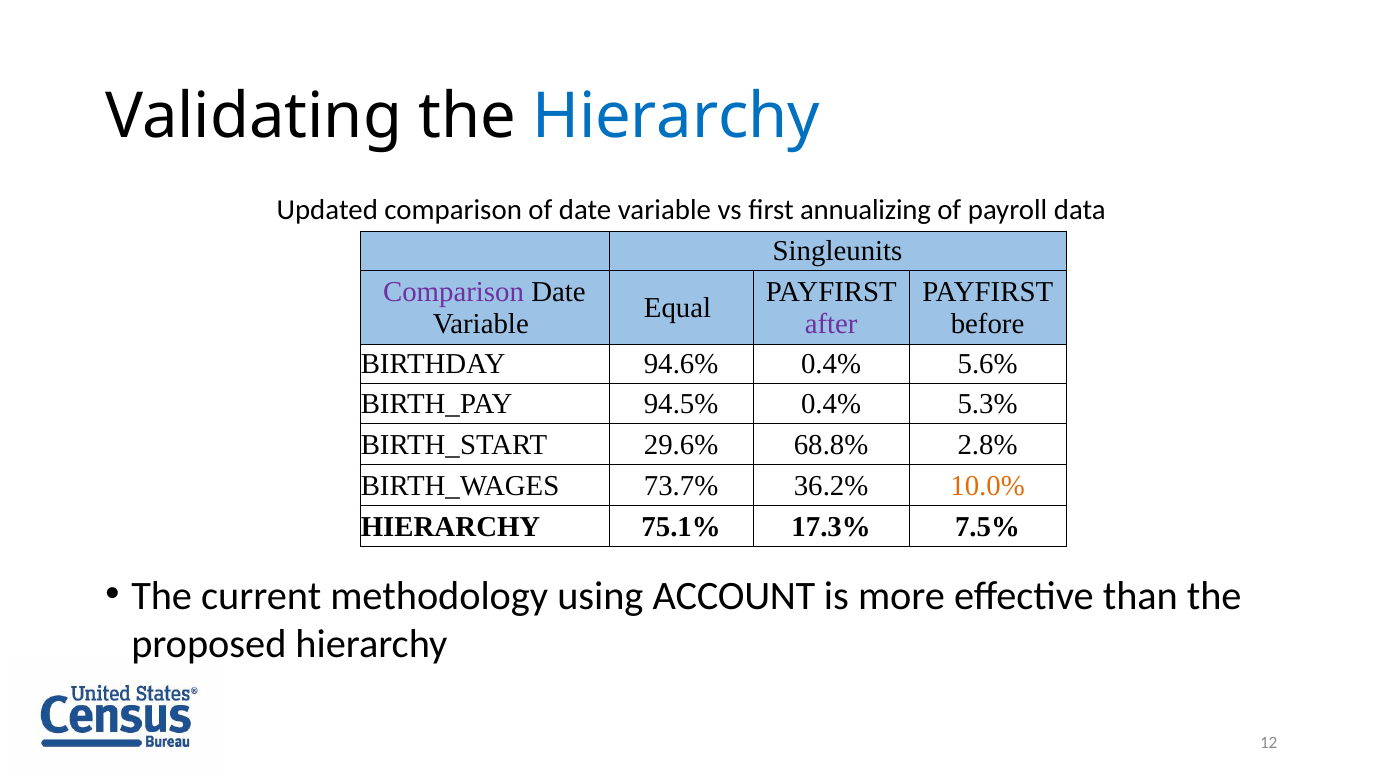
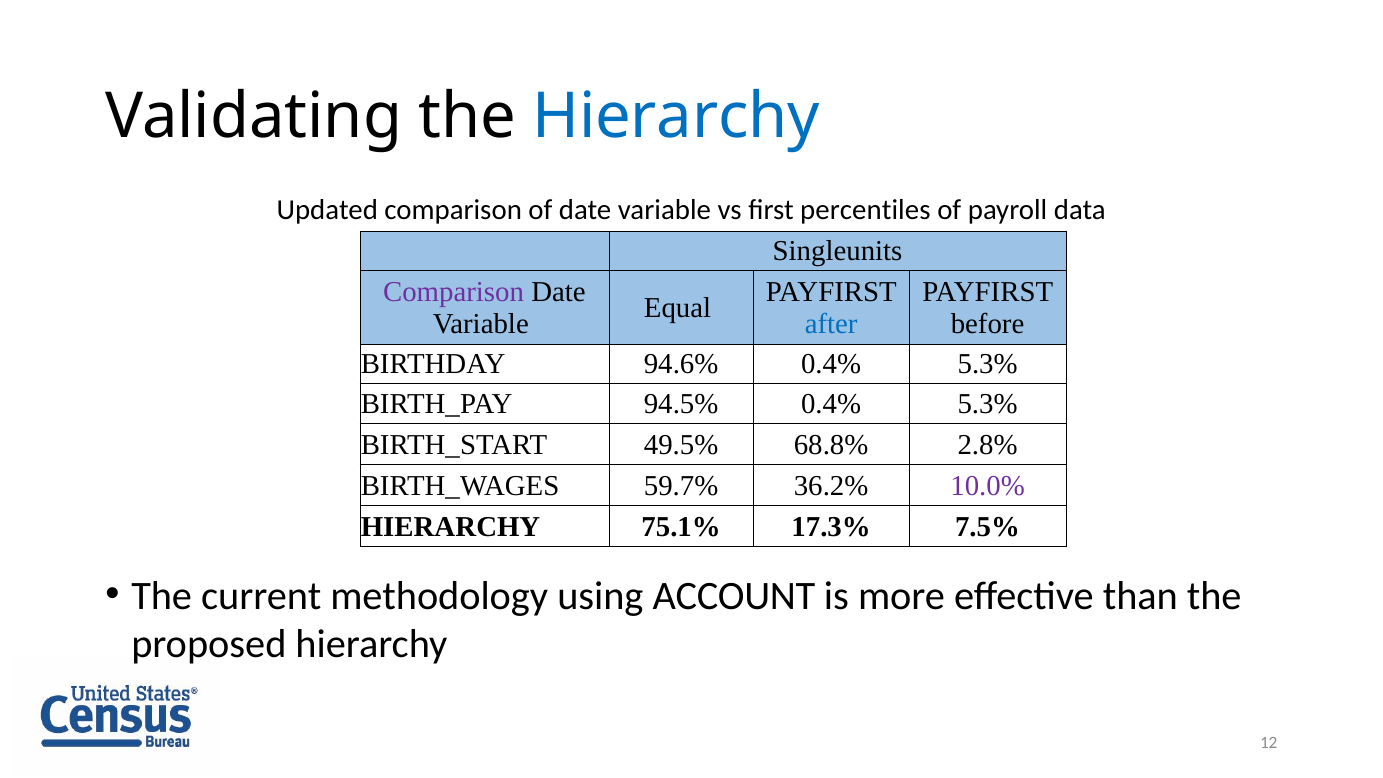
annualizing: annualizing -> percentiles (865, 210)
after colour: purple -> blue (831, 324)
94.6% 0.4% 5.6%: 5.6% -> 5.3% (988, 364)
29.6%: 29.6% -> 49.5% (681, 445)
73.7%: 73.7% -> 59.7% (681, 486)
10.0% colour: orange -> purple (988, 486)
